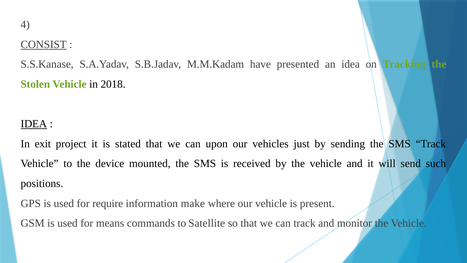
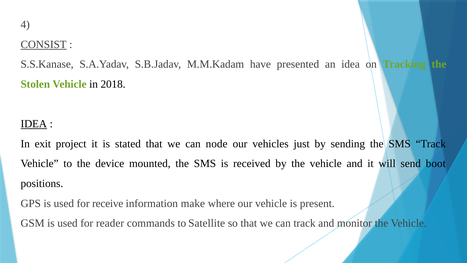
upon: upon -> node (217, 144)
such: such -> boot (436, 163)
require: require -> receive (108, 203)
means: means -> reader (110, 223)
